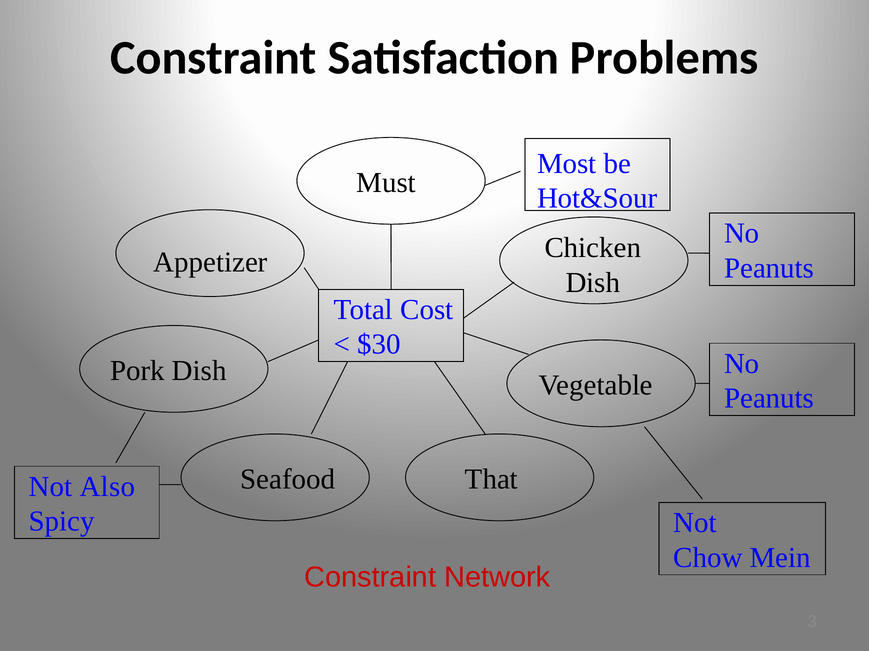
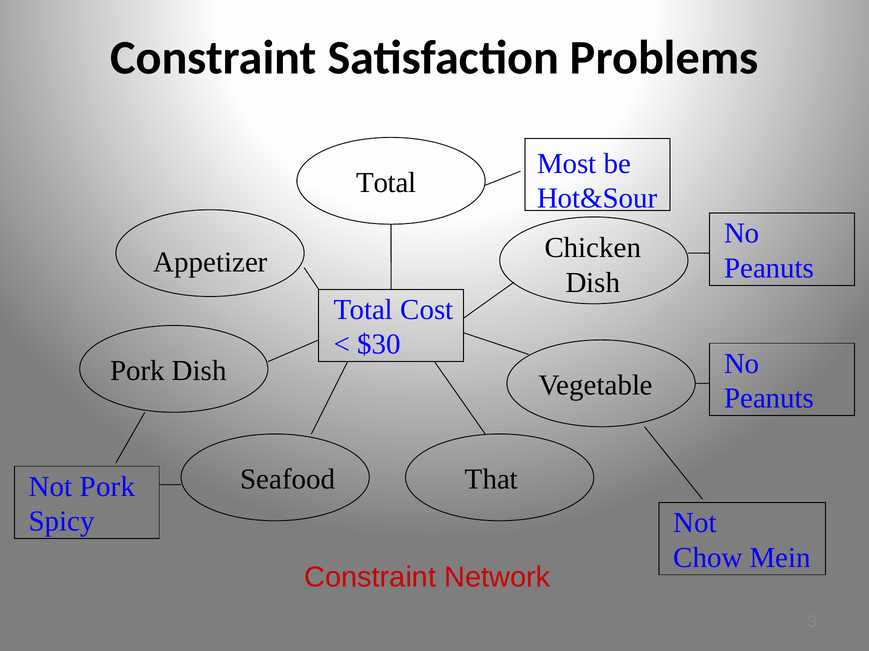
Must: Must -> Total (386, 183)
Not Also: Also -> Pork (108, 487)
